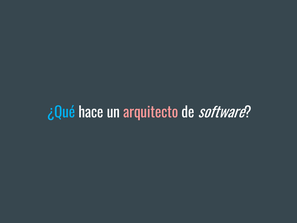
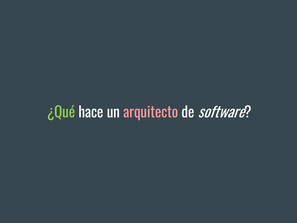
¿Qué colour: light blue -> light green (61, 112)
